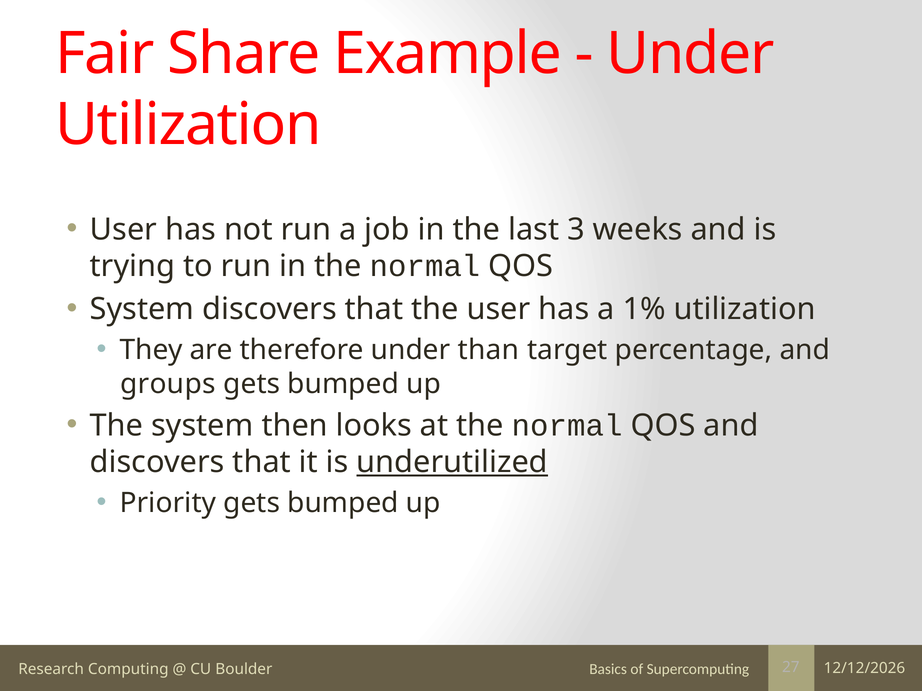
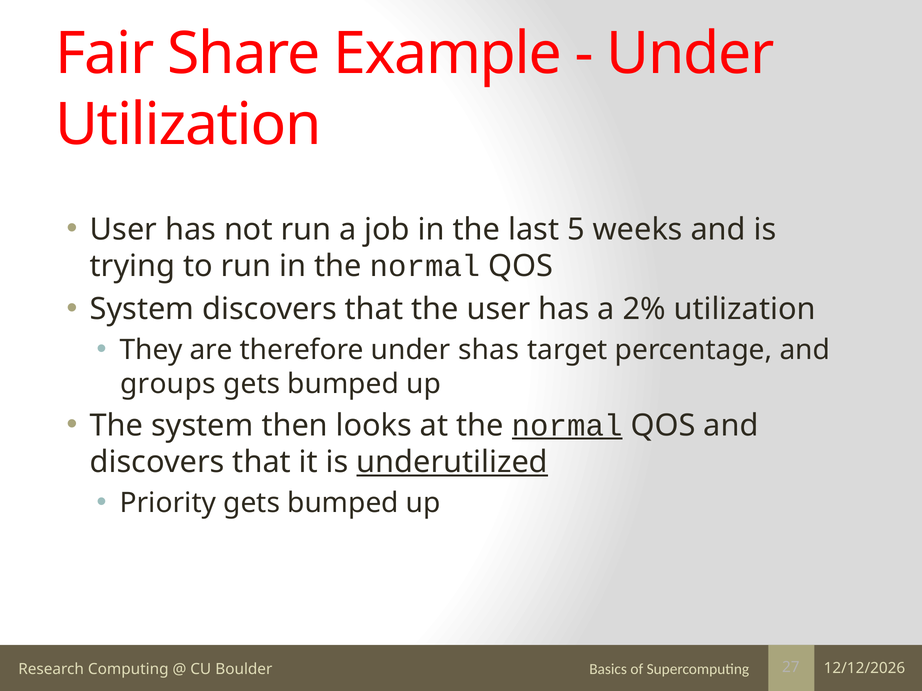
3: 3 -> 5 (576, 230)
1%: 1% -> 2% (644, 309)
than: than -> shas (489, 350)
normal underline: none -> present (567, 426)
